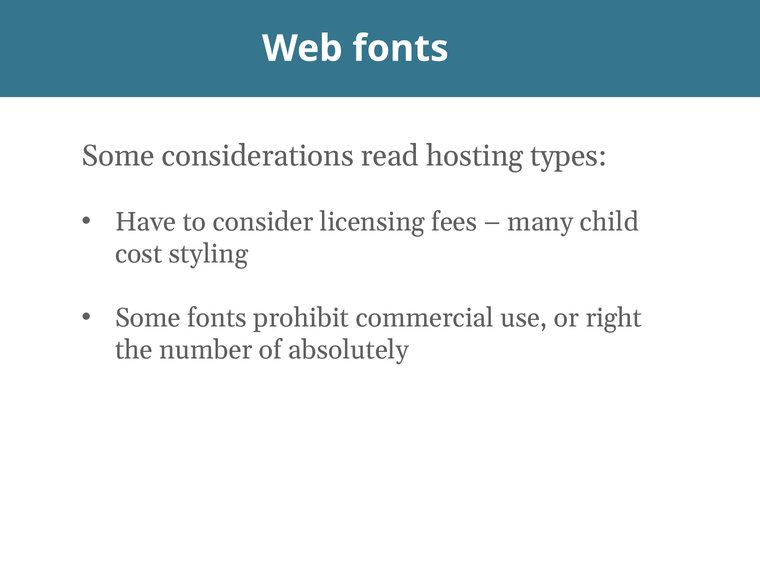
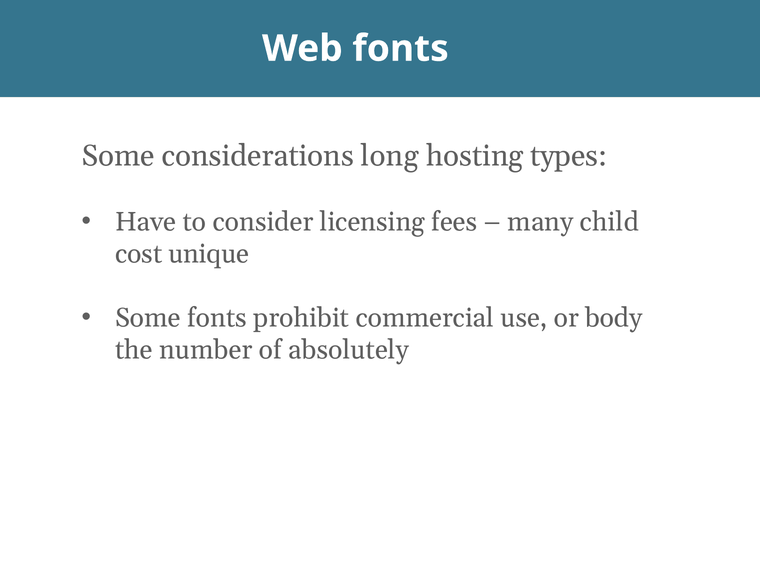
read: read -> long (390, 156)
styling: styling -> unique (209, 254)
right: right -> body (614, 318)
